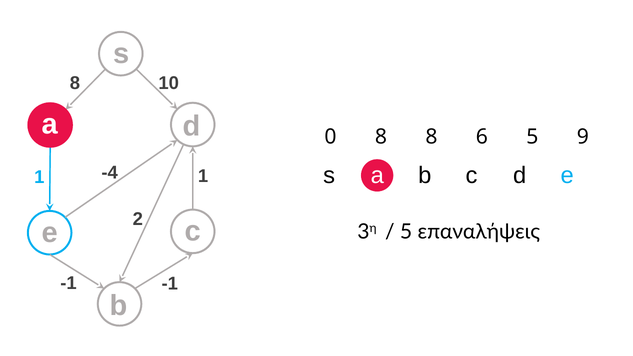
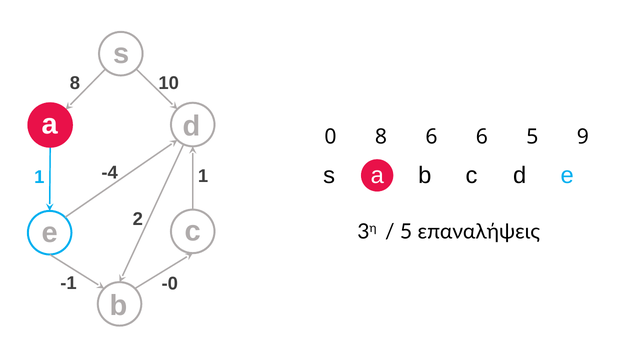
8 8: 8 -> 6 (431, 137)
-1 -1: -1 -> -0 (170, 284)
